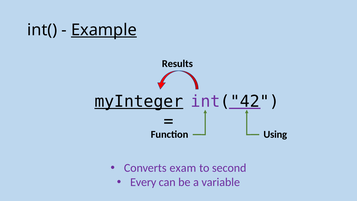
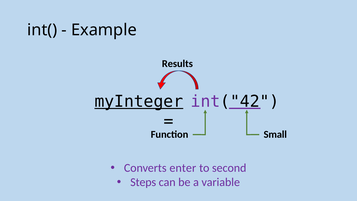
Example underline: present -> none (104, 30)
Using: Using -> Small (275, 134)
exam: exam -> enter (183, 168)
Every: Every -> Steps (143, 182)
